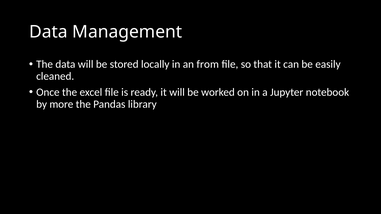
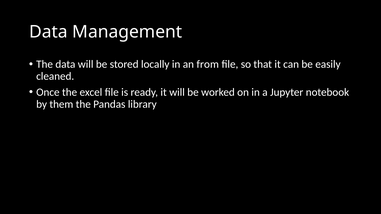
more: more -> them (61, 104)
